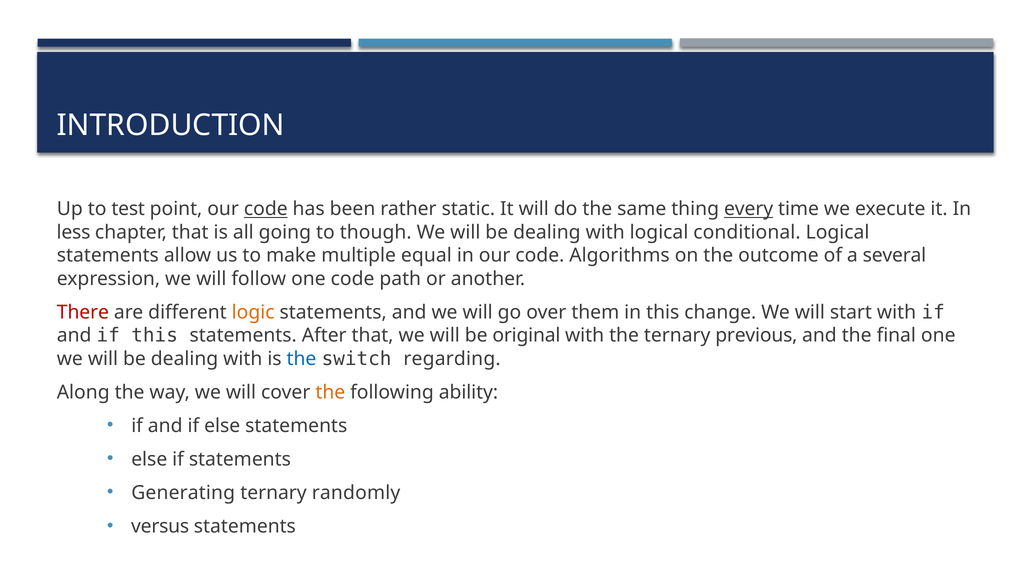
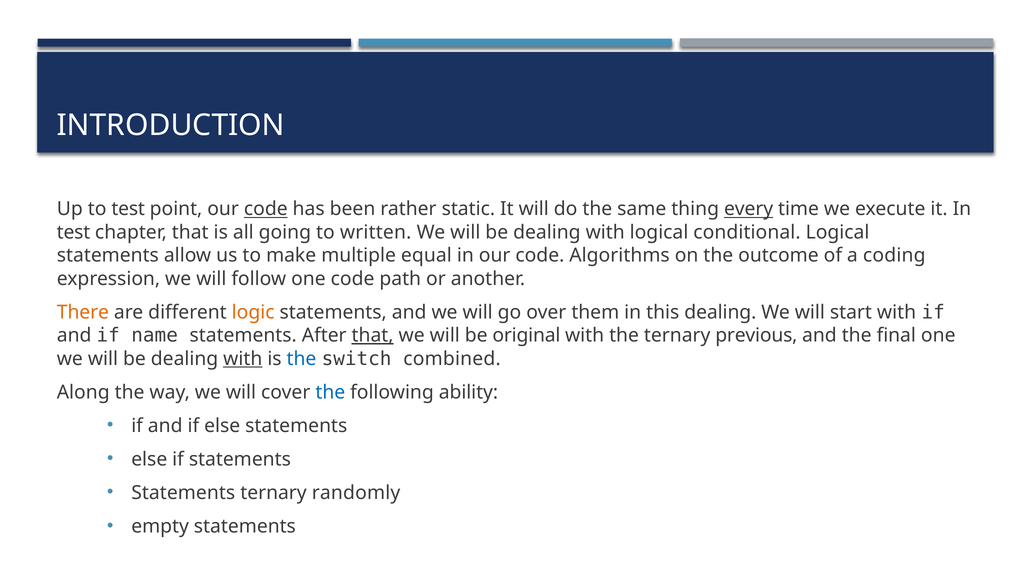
less: less -> test (74, 232)
though: though -> written (376, 232)
several: several -> coding (894, 255)
There colour: red -> orange (83, 312)
this change: change -> dealing (720, 312)
if this: this -> name (155, 335)
that underline: none -> present (373, 335)
with underline: none -> present (243, 359)
regarding: regarding -> combined (452, 359)
the colour: orange -> blue (330, 392)
Generating: Generating -> Statements (183, 493)
versus: versus -> empty (160, 526)
